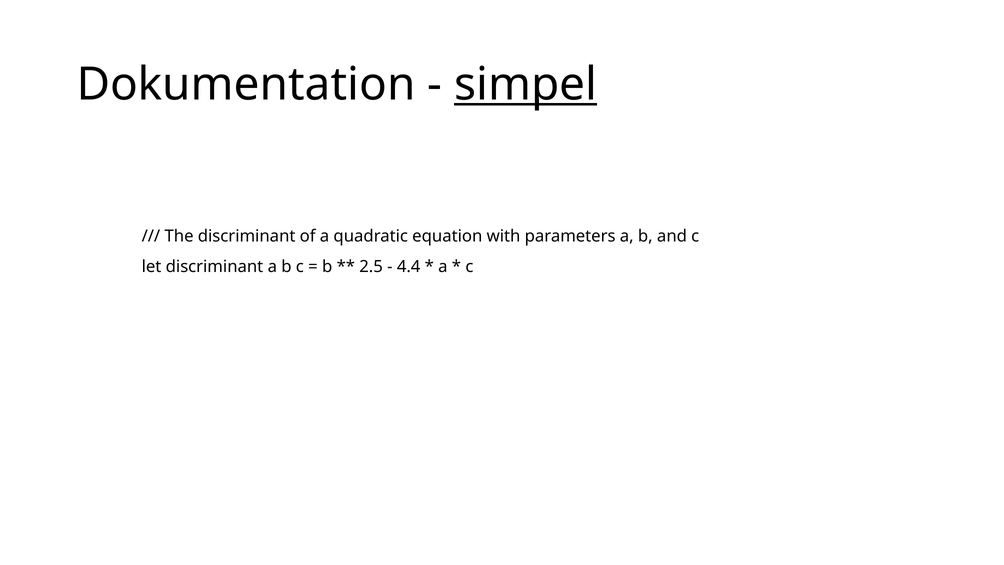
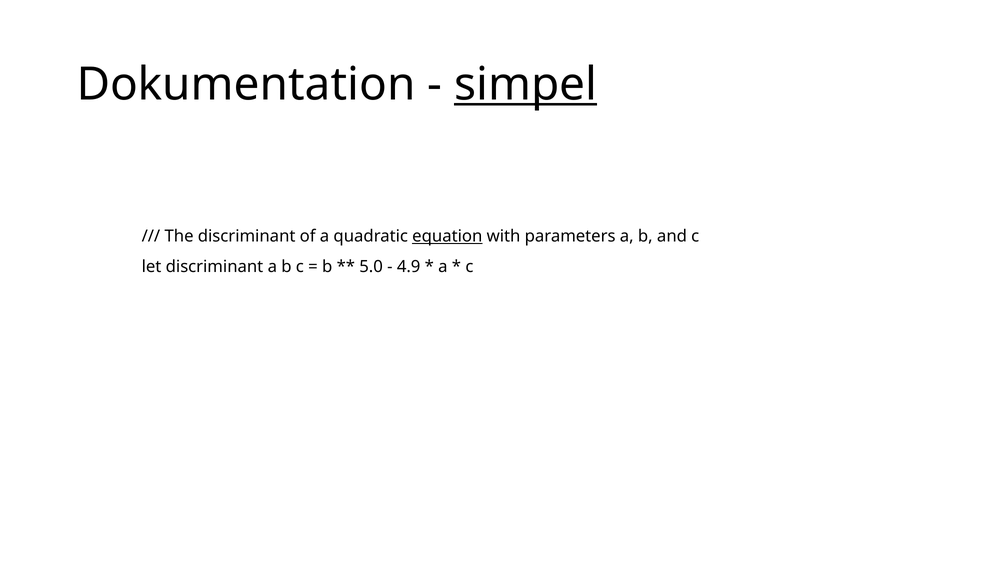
equation underline: none -> present (447, 236)
2.5: 2.5 -> 5.0 (371, 267)
4.4: 4.4 -> 4.9 (409, 267)
